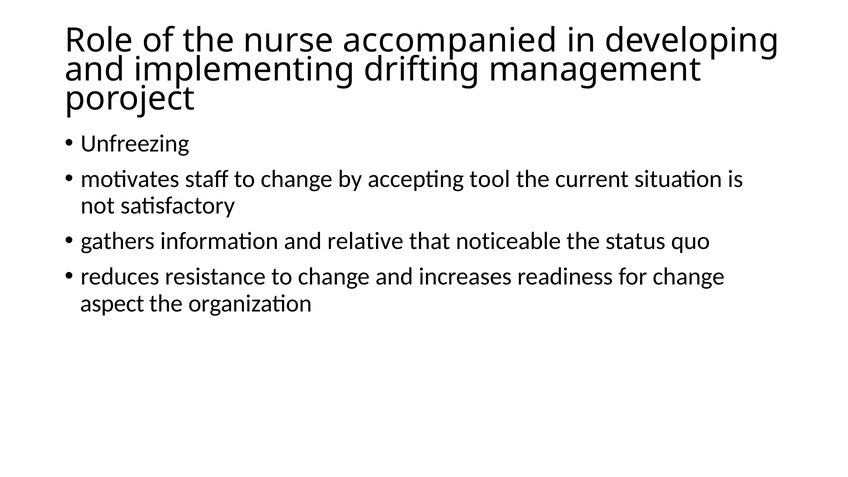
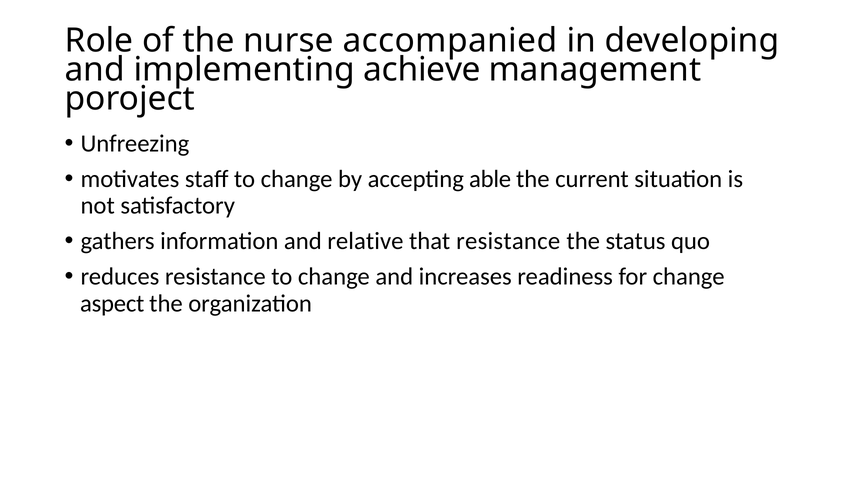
drifting: drifting -> achieve (422, 70)
tool: tool -> able (490, 179)
that noticeable: noticeable -> resistance (508, 241)
